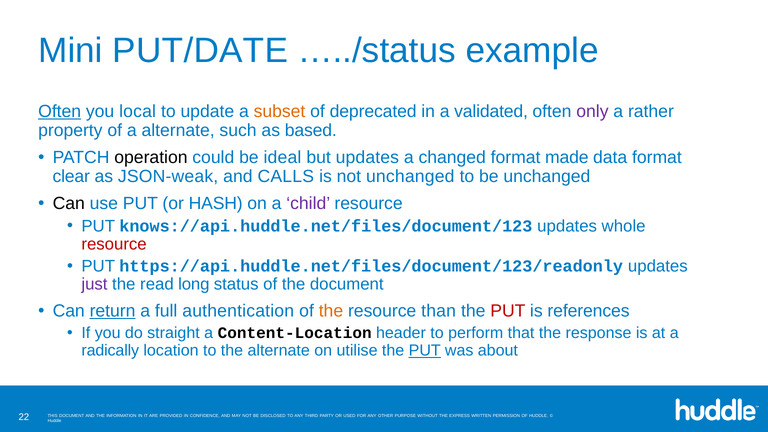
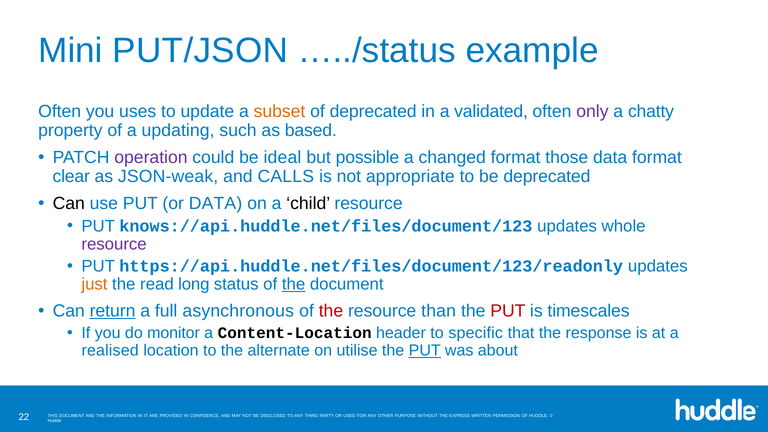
PUT/DATE: PUT/DATE -> PUT/JSON (200, 51)
Often underline: present -> none (60, 112)
local: local -> uses (138, 112)
rather: rather -> chatty (651, 112)
a alternate: alternate -> updating (178, 131)
operation colour: black -> purple (151, 157)
but updates: updates -> possible (367, 157)
made: made -> those (567, 157)
not unchanged: unchanged -> appropriate (410, 176)
be unchanged: unchanged -> deprecated (547, 176)
or HASH: HASH -> DATA (216, 203)
child colour: purple -> black (308, 203)
resource colour: red -> purple (114, 244)
just colour: purple -> orange (94, 284)
the underline: none -> present (294, 284)
authentication: authentication -> asynchronous (238, 311)
the colour: orange -> red (331, 311)
references: references -> timescales (589, 311)
straight: straight -> monitor (174, 333)
perform: perform -> specific (476, 333)
radically: radically -> realised (110, 350)
